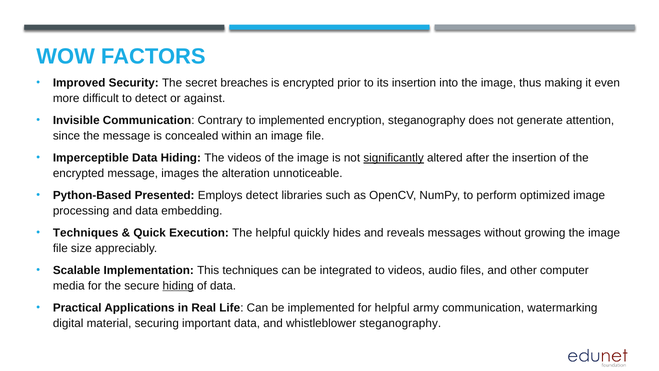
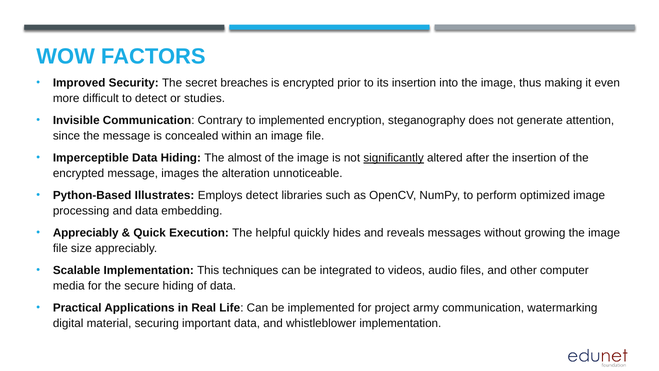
against: against -> studies (205, 98)
The videos: videos -> almost (245, 158)
Presented: Presented -> Illustrates (165, 195)
Techniques: Techniques -> Appreciably (86, 233)
hiding underline: present -> none (178, 286)
for helpful: helpful -> project (392, 308)
whistleblower steganography: steganography -> implementation (400, 323)
